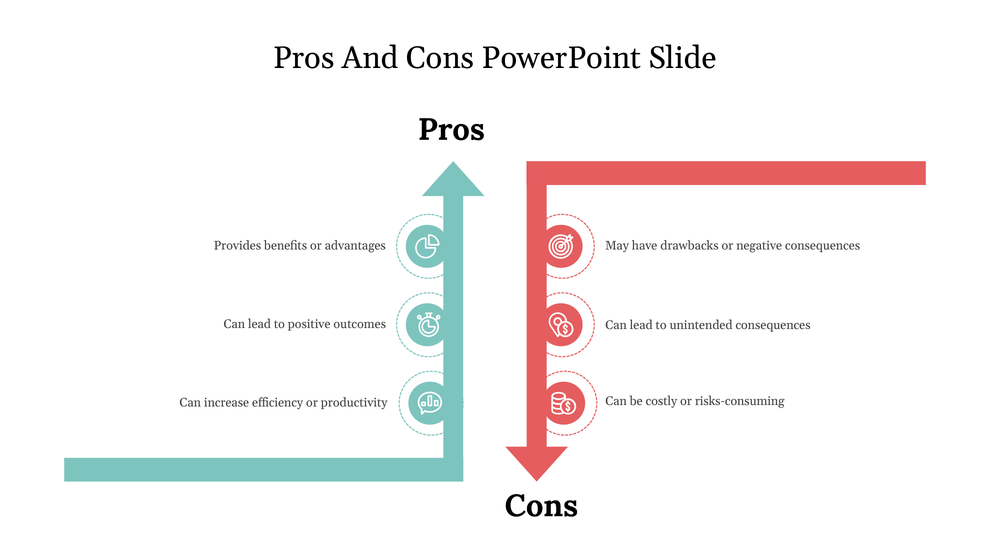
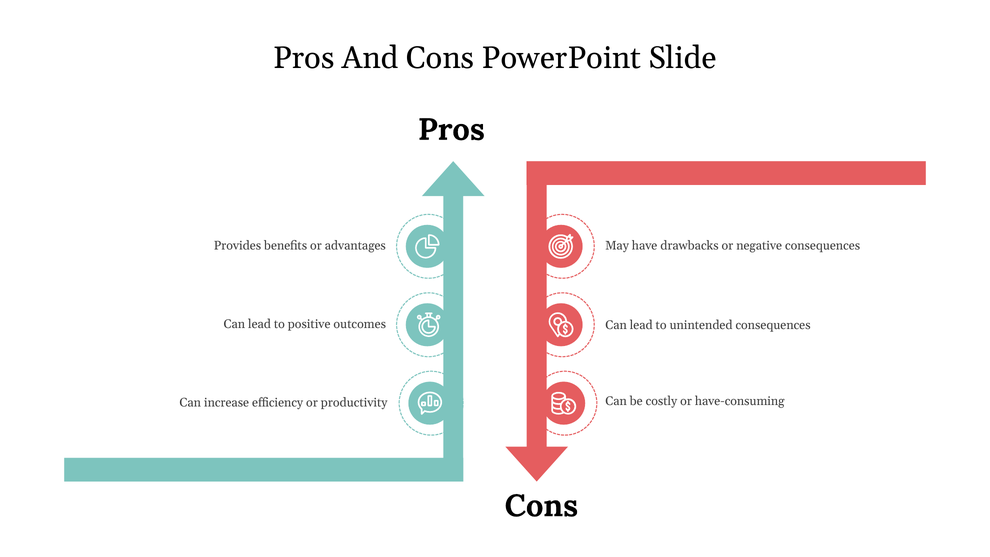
risks-consuming: risks-consuming -> have-consuming (740, 401)
